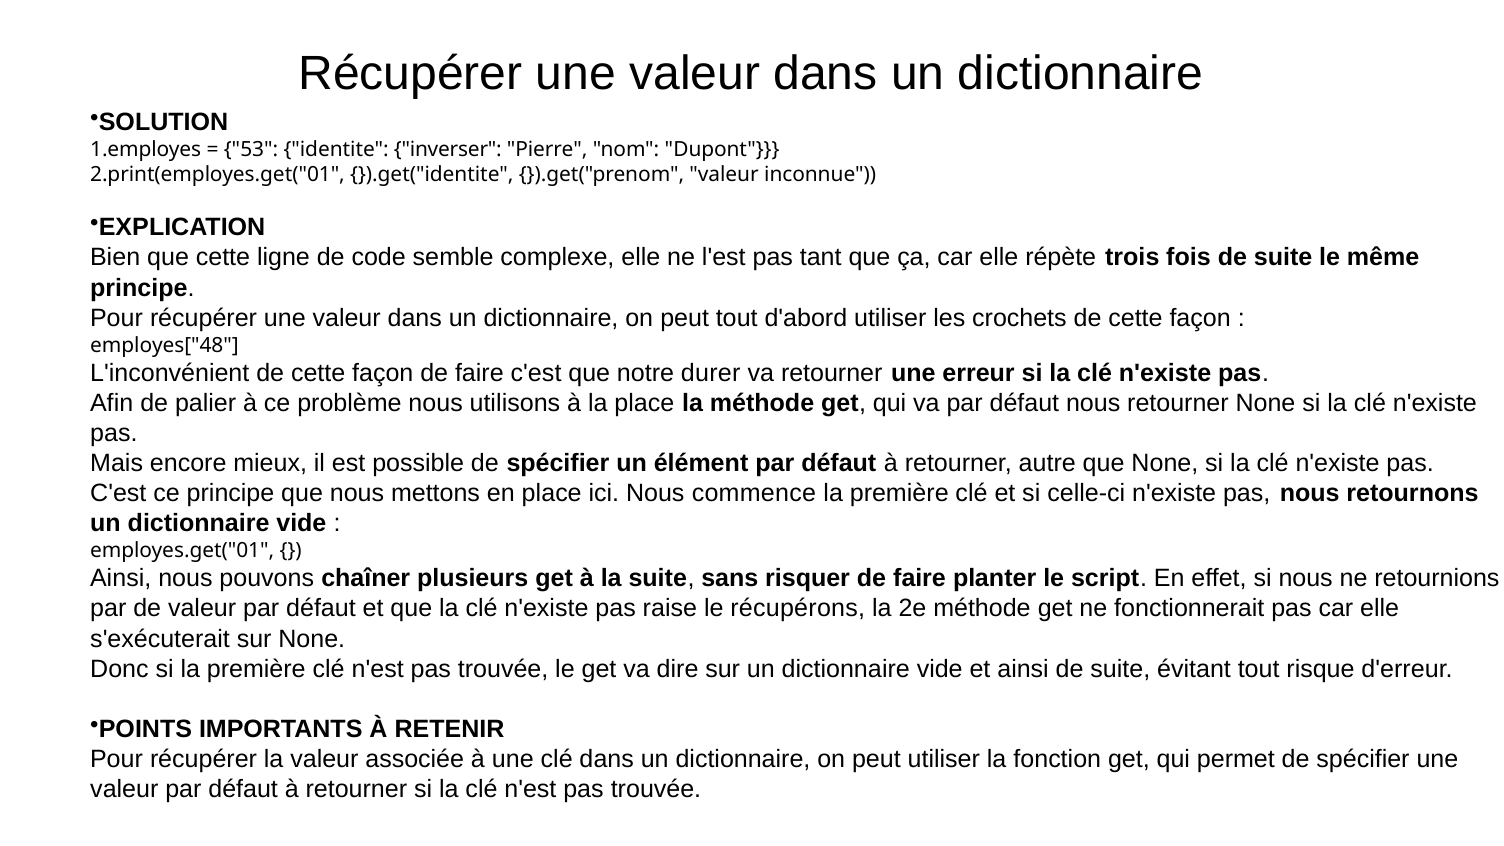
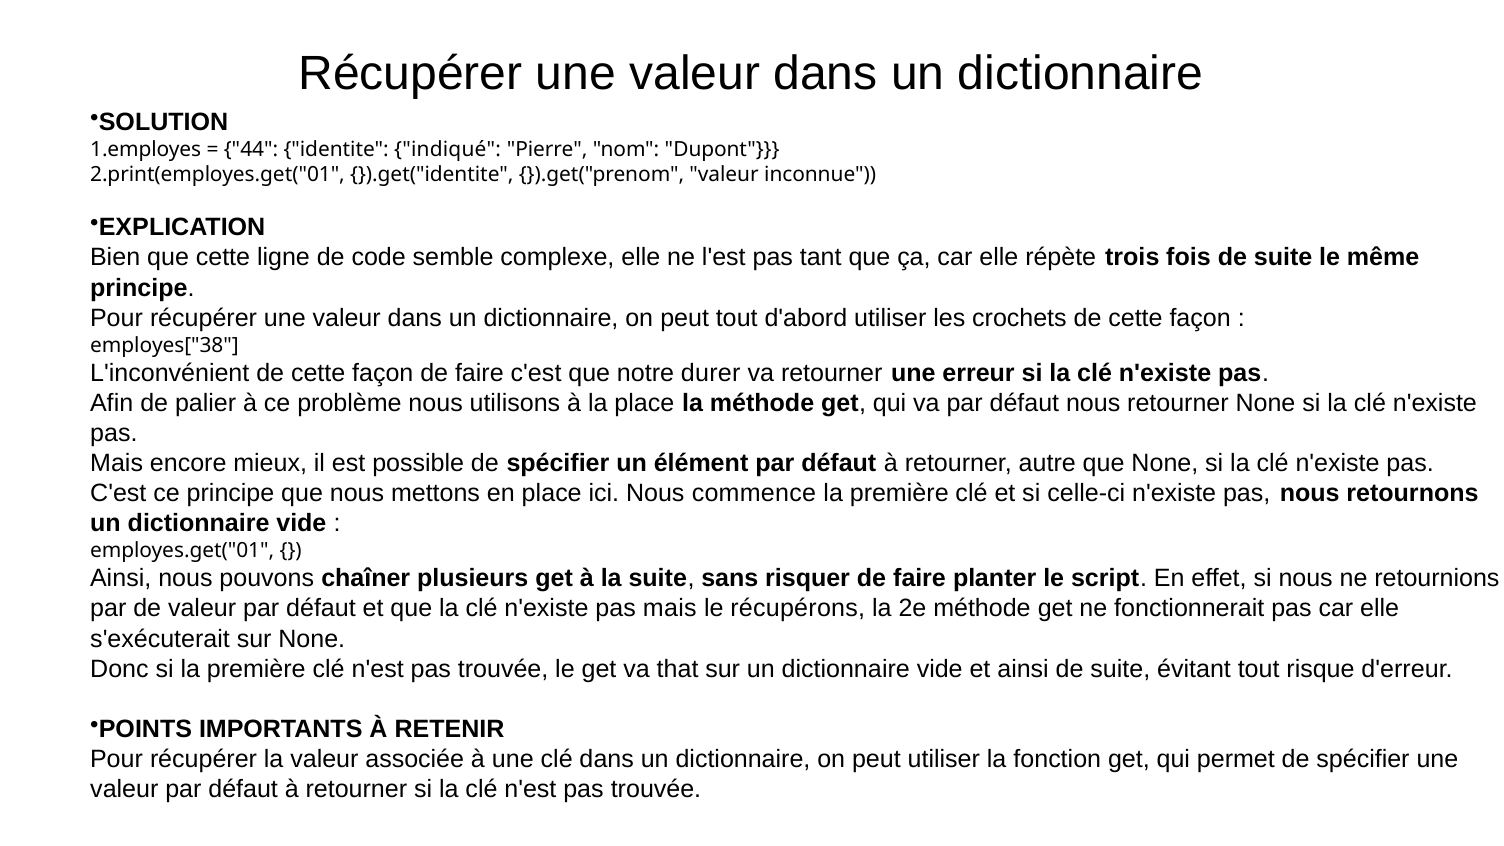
53: 53 -> 44 (251, 150)
inverser: inverser -> indiqué (448, 150)
employes["48: employes["48 -> employes["38 (164, 345)
raise: raise -> mais (670, 609)
dire: dire -> that (678, 669)
